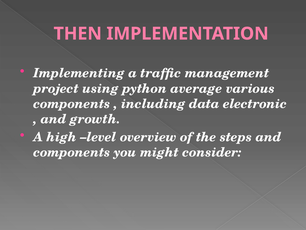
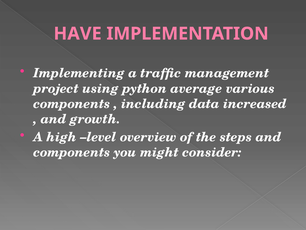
THEN: THEN -> HAVE (78, 34)
electronic: electronic -> increased (255, 104)
